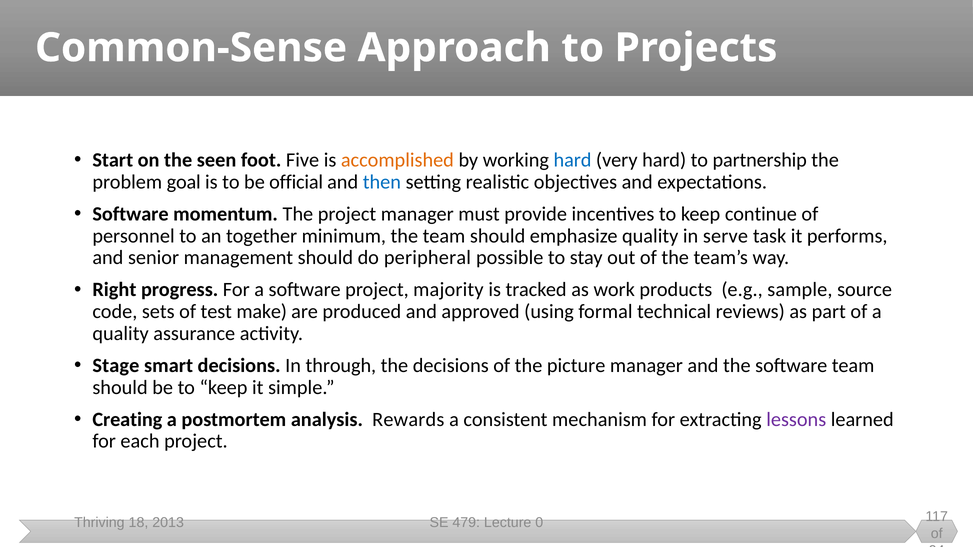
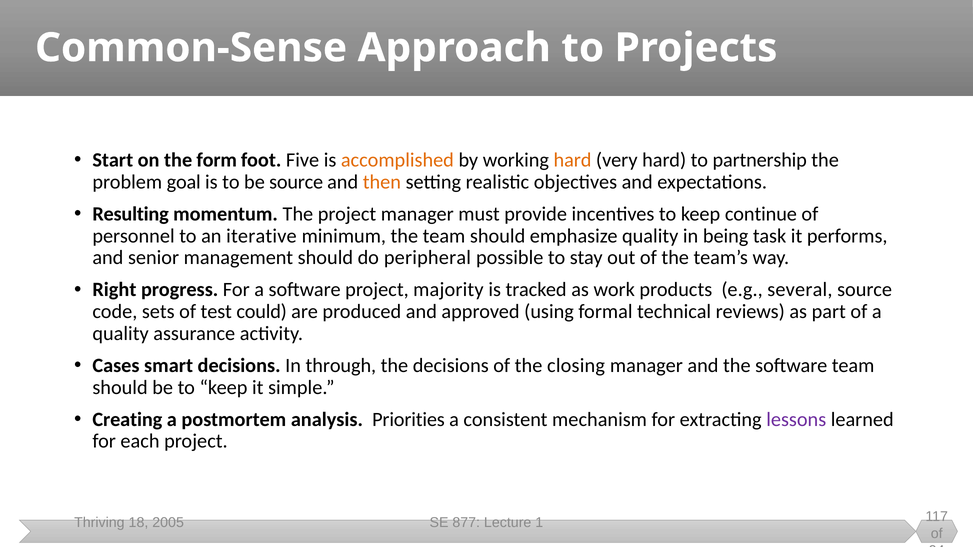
seen: seen -> form (217, 160)
hard colour: blue -> orange (572, 160)
be official: official -> source (296, 182)
then colour: blue -> orange (382, 182)
Software: Software -> Resulting (131, 214)
together: together -> iterative (261, 236)
serve: serve -> being (726, 236)
sample: sample -> several (800, 290)
make: make -> could (262, 312)
Stage: Stage -> Cases (116, 366)
picture: picture -> closing (576, 366)
Rewards: Rewards -> Priorities (408, 420)
2013: 2013 -> 2005 (168, 523)
479: 479 -> 877 (466, 523)
0: 0 -> 1 (539, 523)
